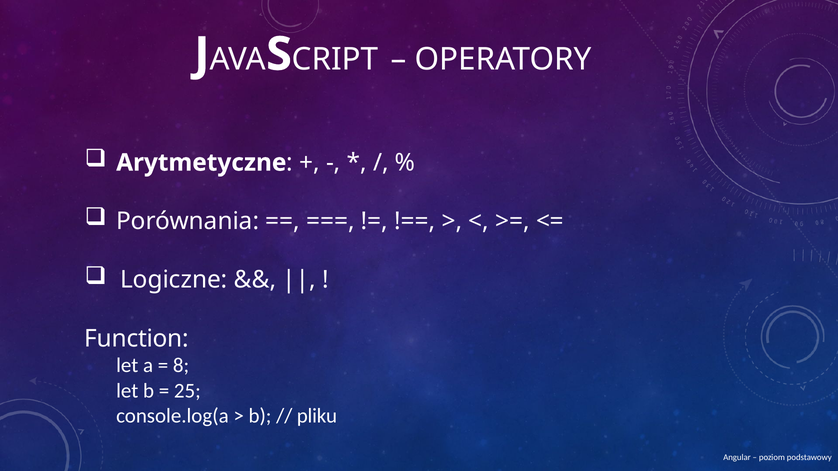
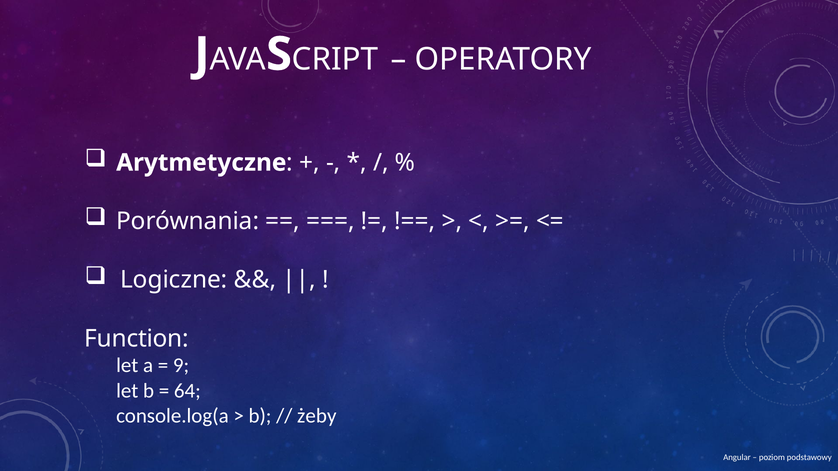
8: 8 -> 9 (181, 366)
25: 25 -> 64 (187, 391)
pliku: pliku -> żeby (317, 416)
